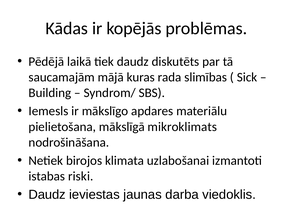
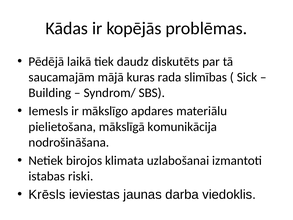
mikroklimats: mikroklimats -> komunikācija (182, 127)
Daudz: Daudz -> Krēsls (47, 194)
